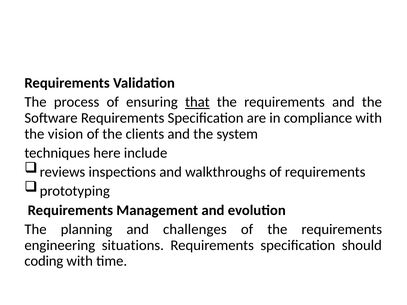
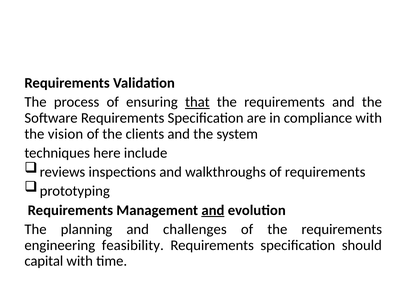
and underline: none -> present (213, 210)
situations: situations -> feasibility (133, 245)
coding: coding -> capital (44, 261)
